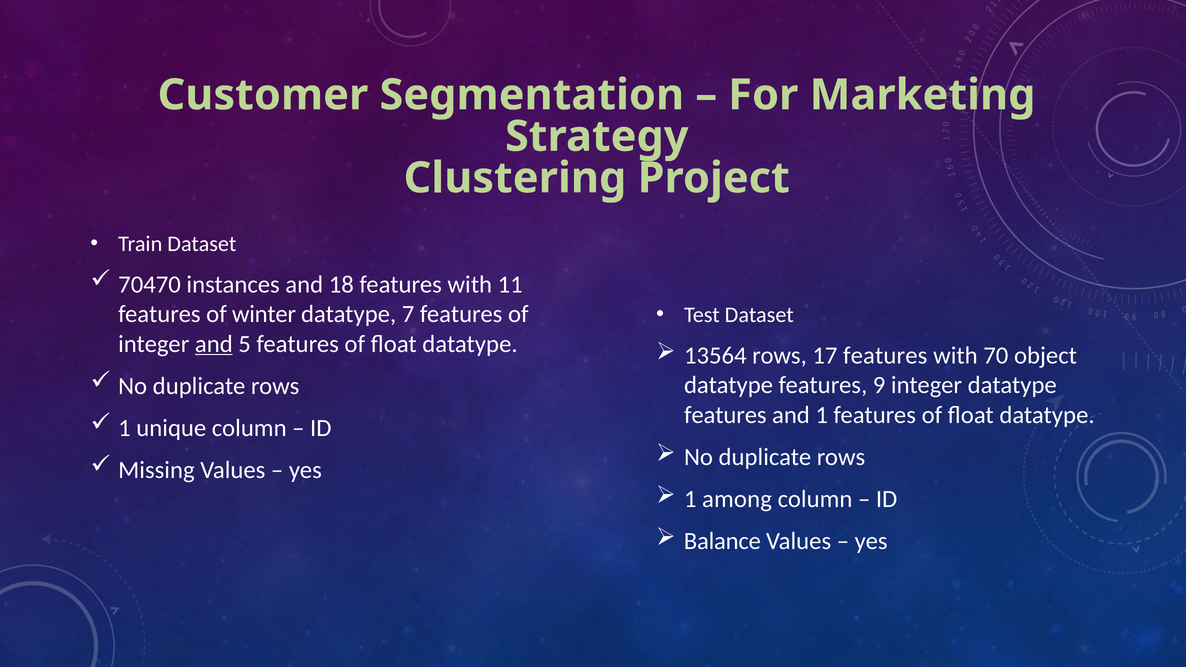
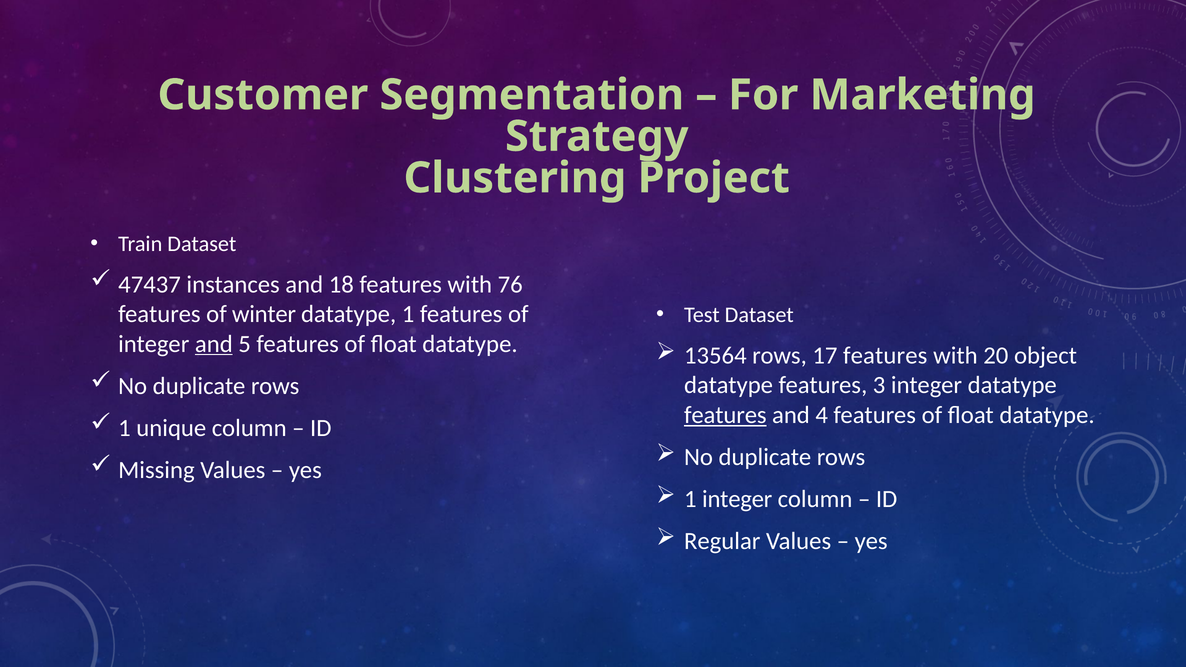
70470: 70470 -> 47437 (150, 285)
11: 11 -> 76 (510, 285)
datatype 7: 7 -> 1 (408, 314)
70: 70 -> 20 (996, 356)
9: 9 -> 3 (879, 385)
features underline: none -> present (725, 415)
and 1: 1 -> 4 (822, 415)
1 among: among -> integer (737, 499)
Balance: Balance -> Regular (722, 541)
